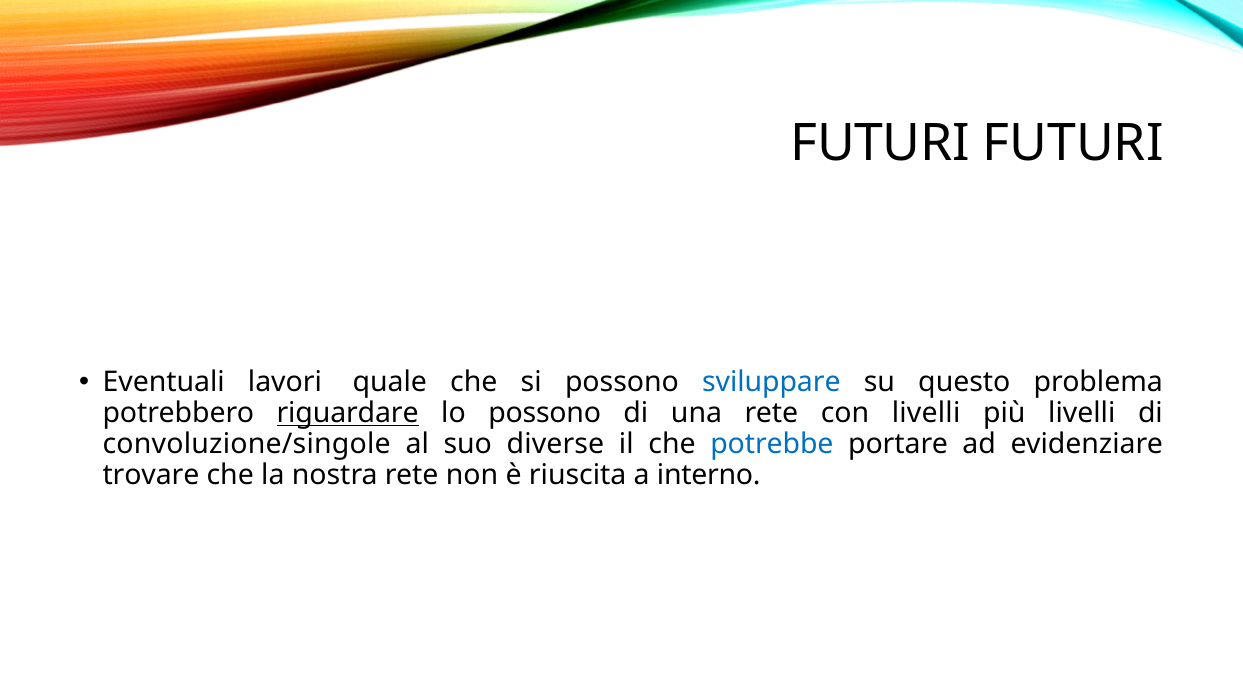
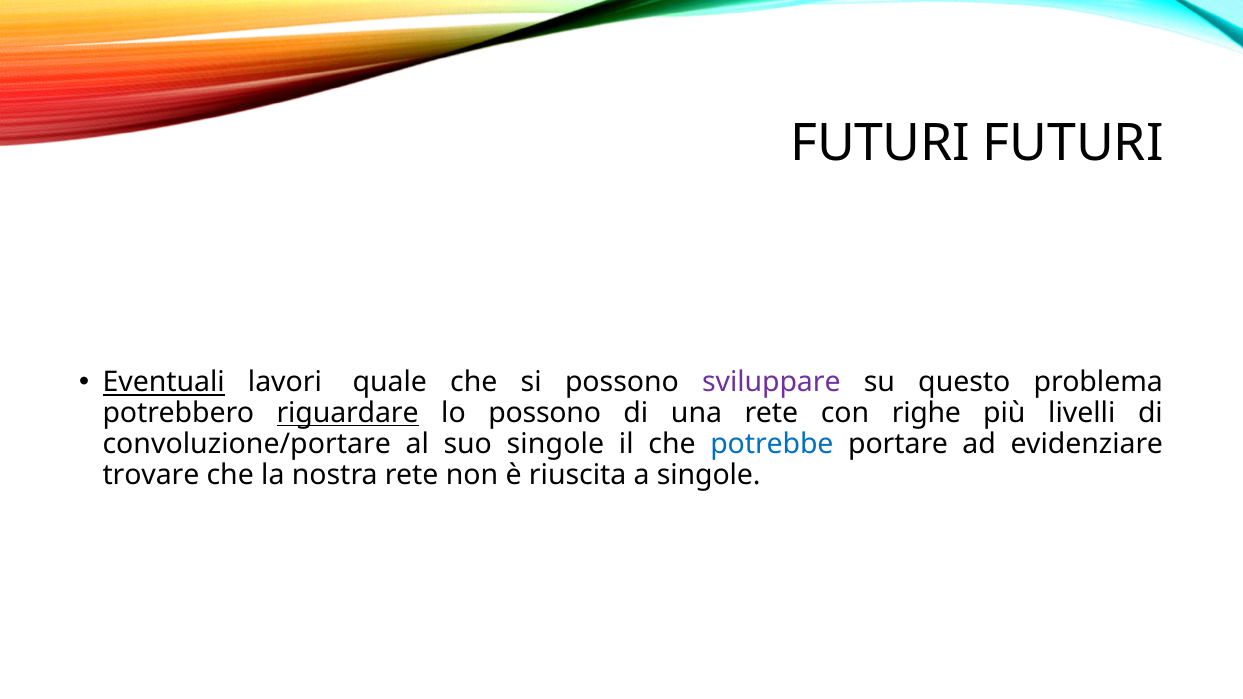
Eventuali underline: none -> present (164, 383)
sviluppare colour: blue -> purple (771, 383)
con livelli: livelli -> righe (926, 413)
convoluzione/singole: convoluzione/singole -> convoluzione/portare (247, 444)
suo diverse: diverse -> singole (555, 444)
a interno: interno -> singole (709, 475)
